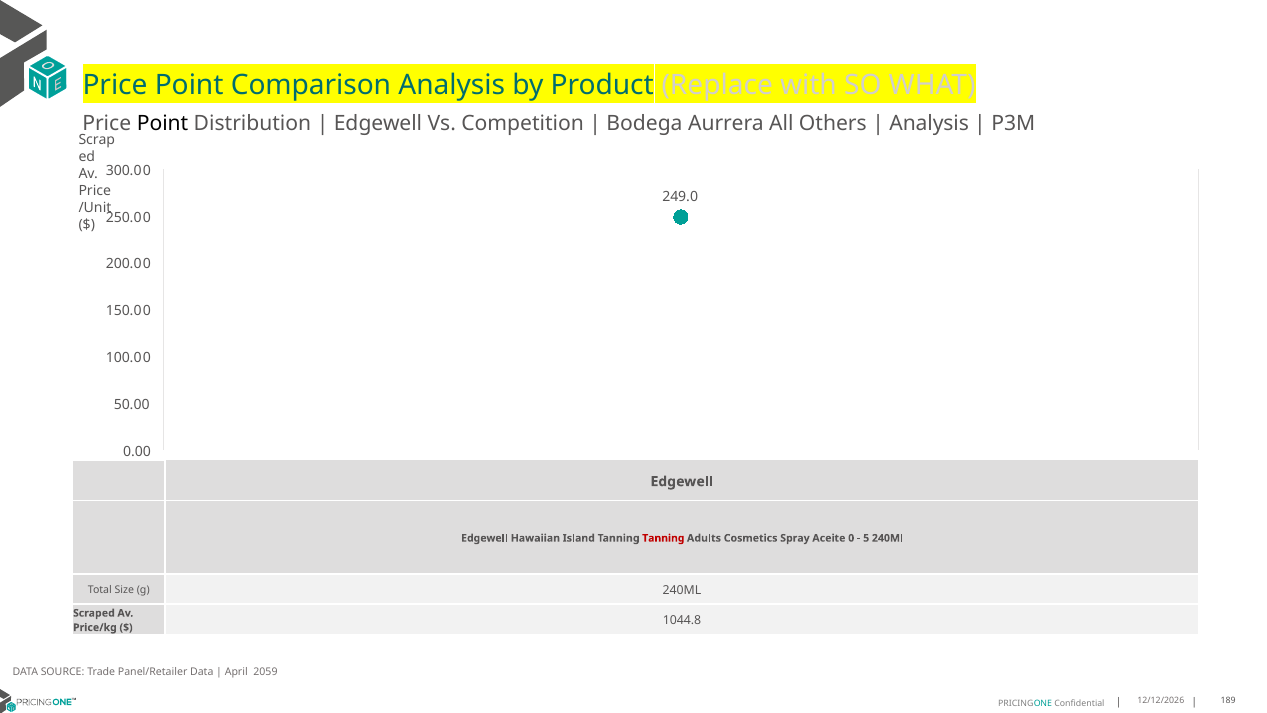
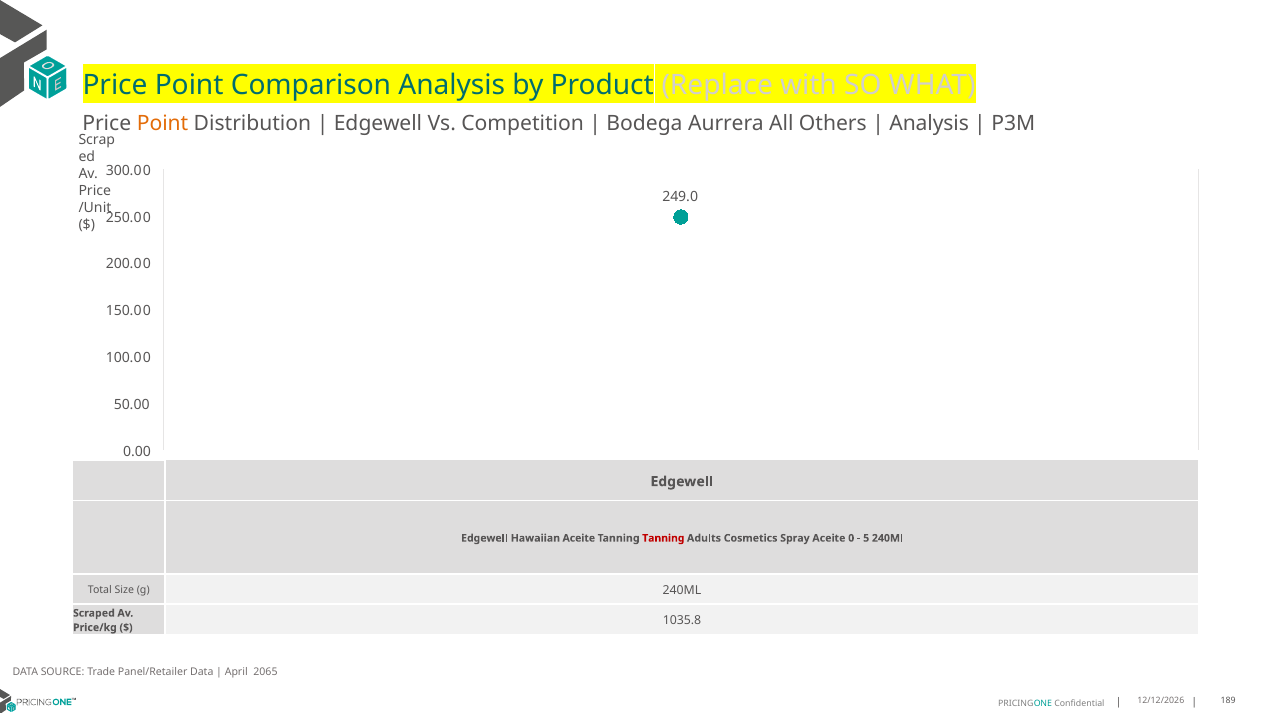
Point colour: black -> orange (163, 124)
Hawaiian Island: Island -> Aceite (579, 538)
1044.8: 1044.8 -> 1035.8 (682, 620)
2059: 2059 -> 2065 (265, 671)
